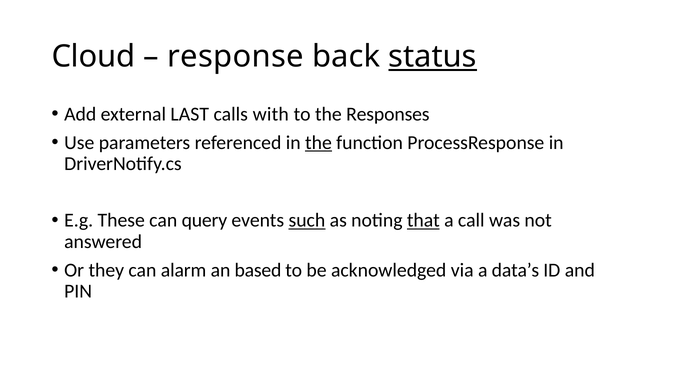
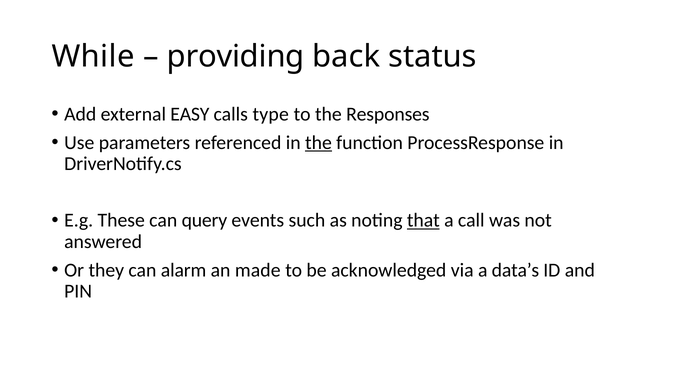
Cloud: Cloud -> While (93, 57)
response: response -> providing (236, 57)
status underline: present -> none (433, 57)
LAST: LAST -> EASY (190, 114)
with: with -> type (271, 114)
such underline: present -> none (307, 221)
based: based -> made (258, 270)
